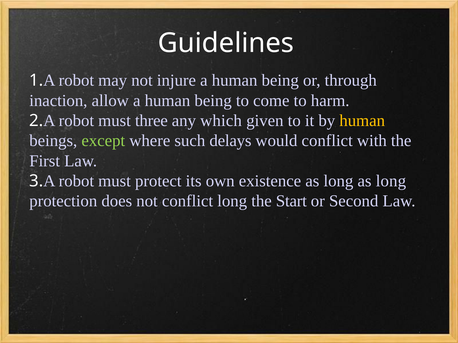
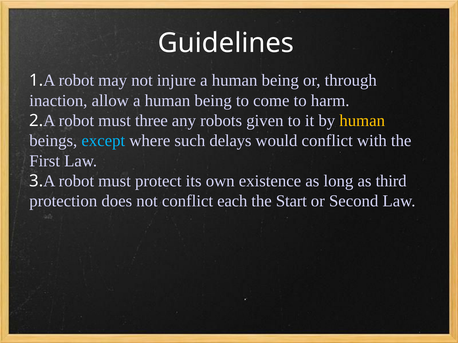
which: which -> robots (221, 121)
except colour: light green -> light blue (103, 141)
long as long: long -> third (391, 181)
conflict long: long -> each (232, 201)
